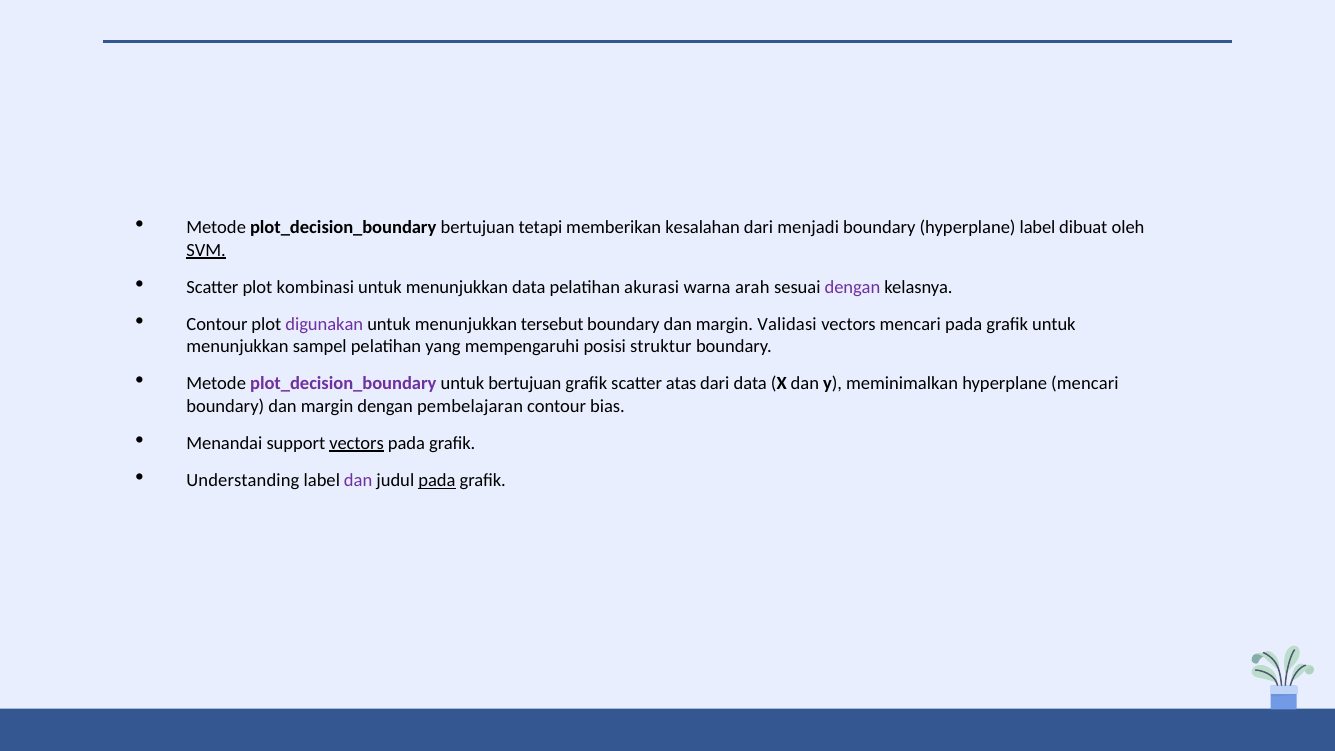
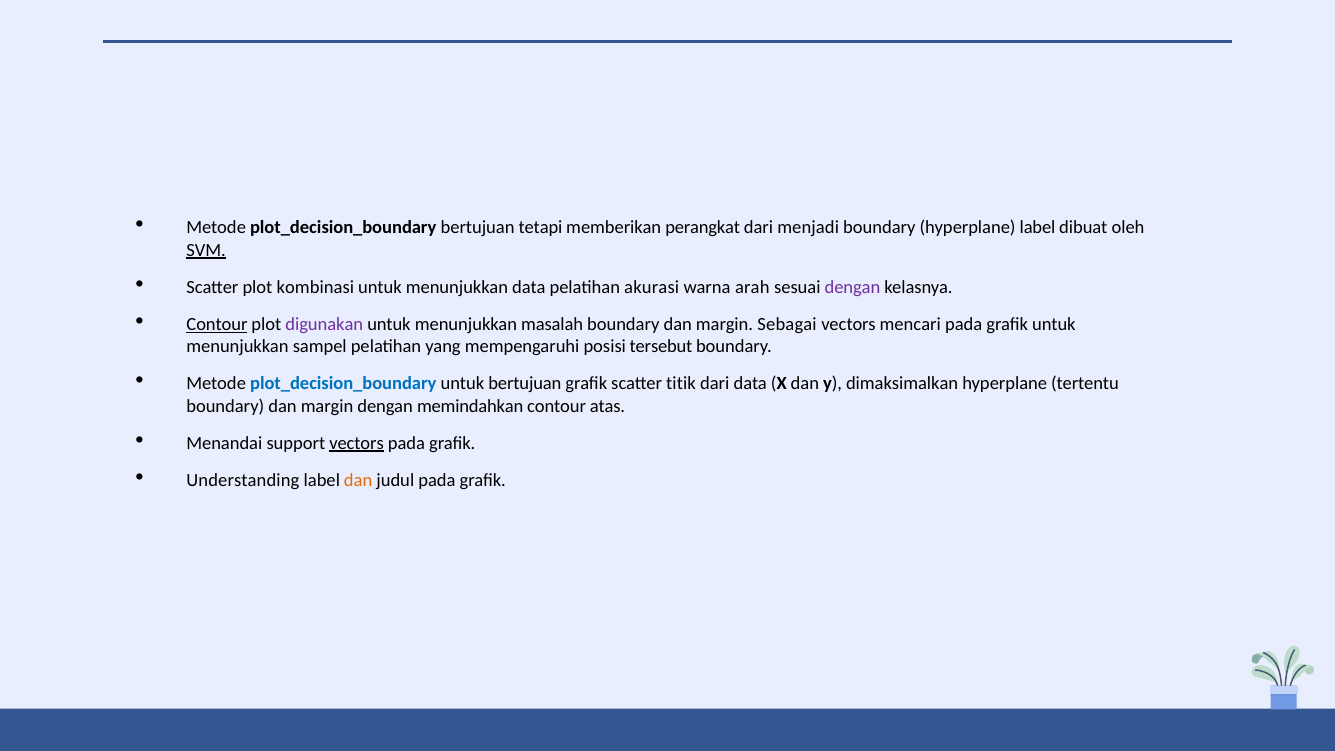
kesalahan: kesalahan -> perangkat (703, 228)
Contour underline: none -> present (217, 324)
tersebut: tersebut -> masalah (552, 324)
Validasi: Validasi -> Sebagai (787, 324)
struktur: struktur -> tersebut (661, 347)
plot_decision_boundary colour: purple -> blue (343, 384)
atas: atas -> titik (681, 384)
meminimalkan: meminimalkan -> dimaksimalkan (902, 384)
hyperplane mencari: mencari -> tertentu (1085, 384)
pembelajaran: pembelajaran -> memindahkan (470, 406)
bias: bias -> atas (608, 406)
dan colour: purple -> orange (358, 480)
pada underline: present -> none (437, 480)
